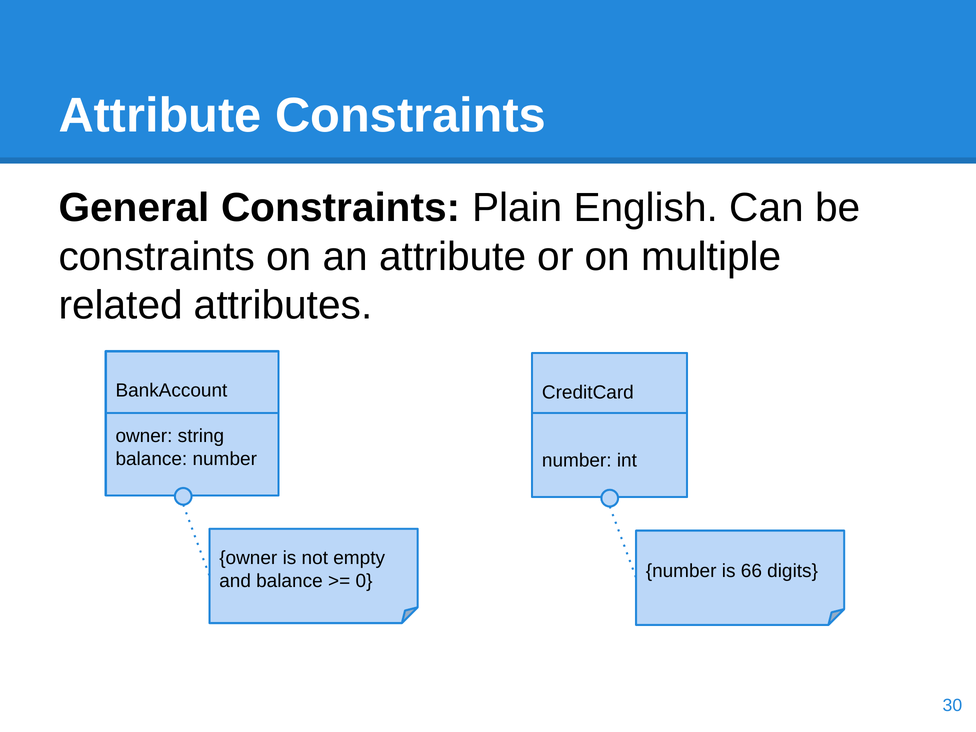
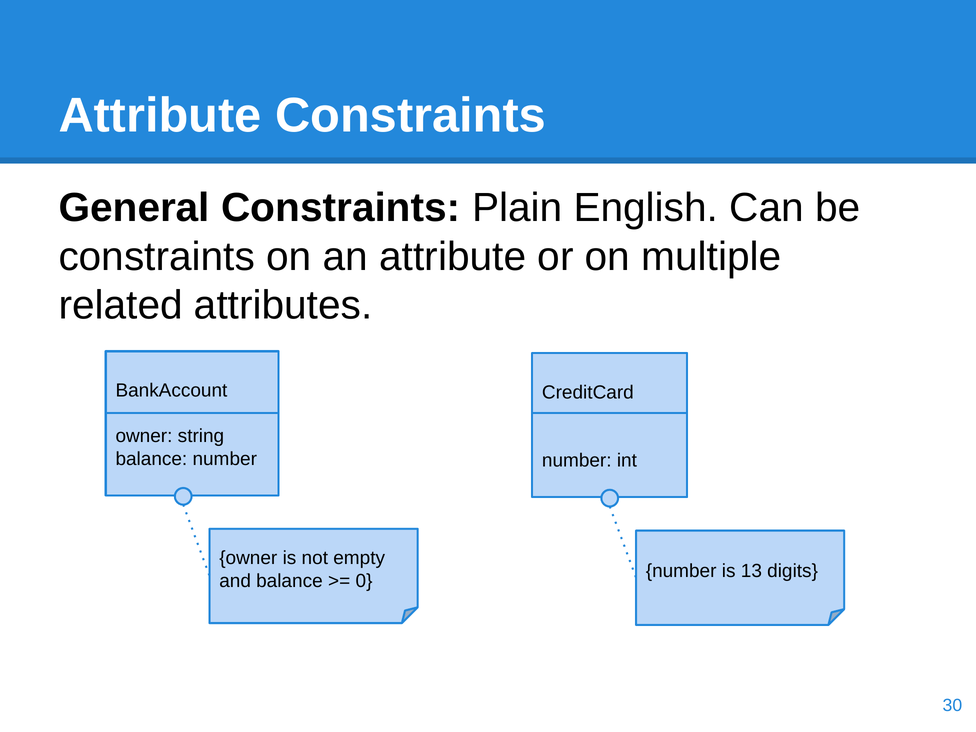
66: 66 -> 13 (751, 571)
